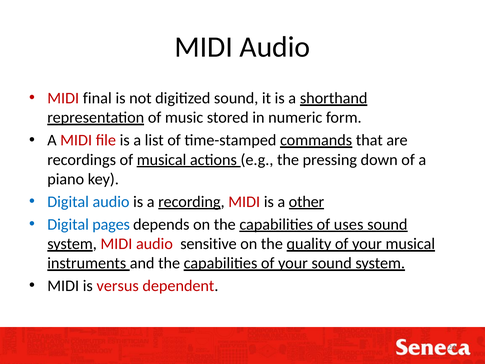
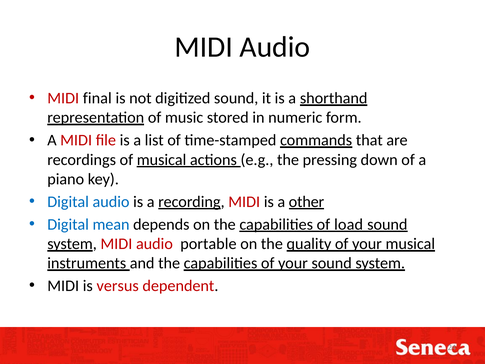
pages: pages -> mean (111, 224)
uses: uses -> load (349, 224)
sensitive: sensitive -> portable (208, 244)
